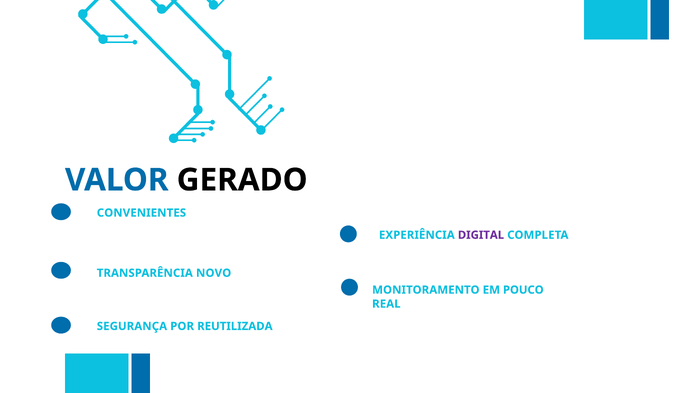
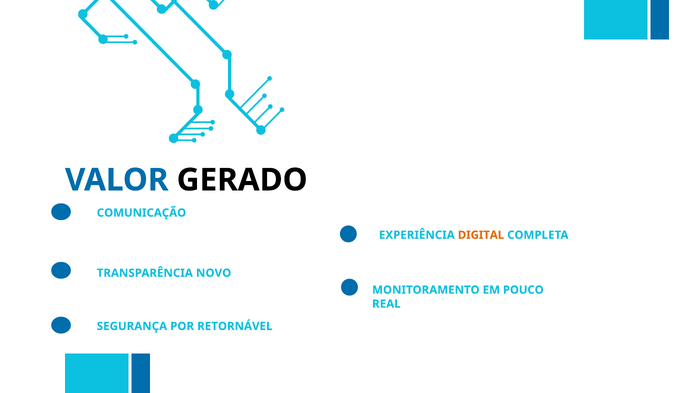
CONVENIENTES: CONVENIENTES -> COMUNICAÇÃO (141, 213)
DIGITAL colour: purple -> orange (481, 235)
REUTILIZADA: REUTILIZADA -> RETORNÁVEL (235, 326)
